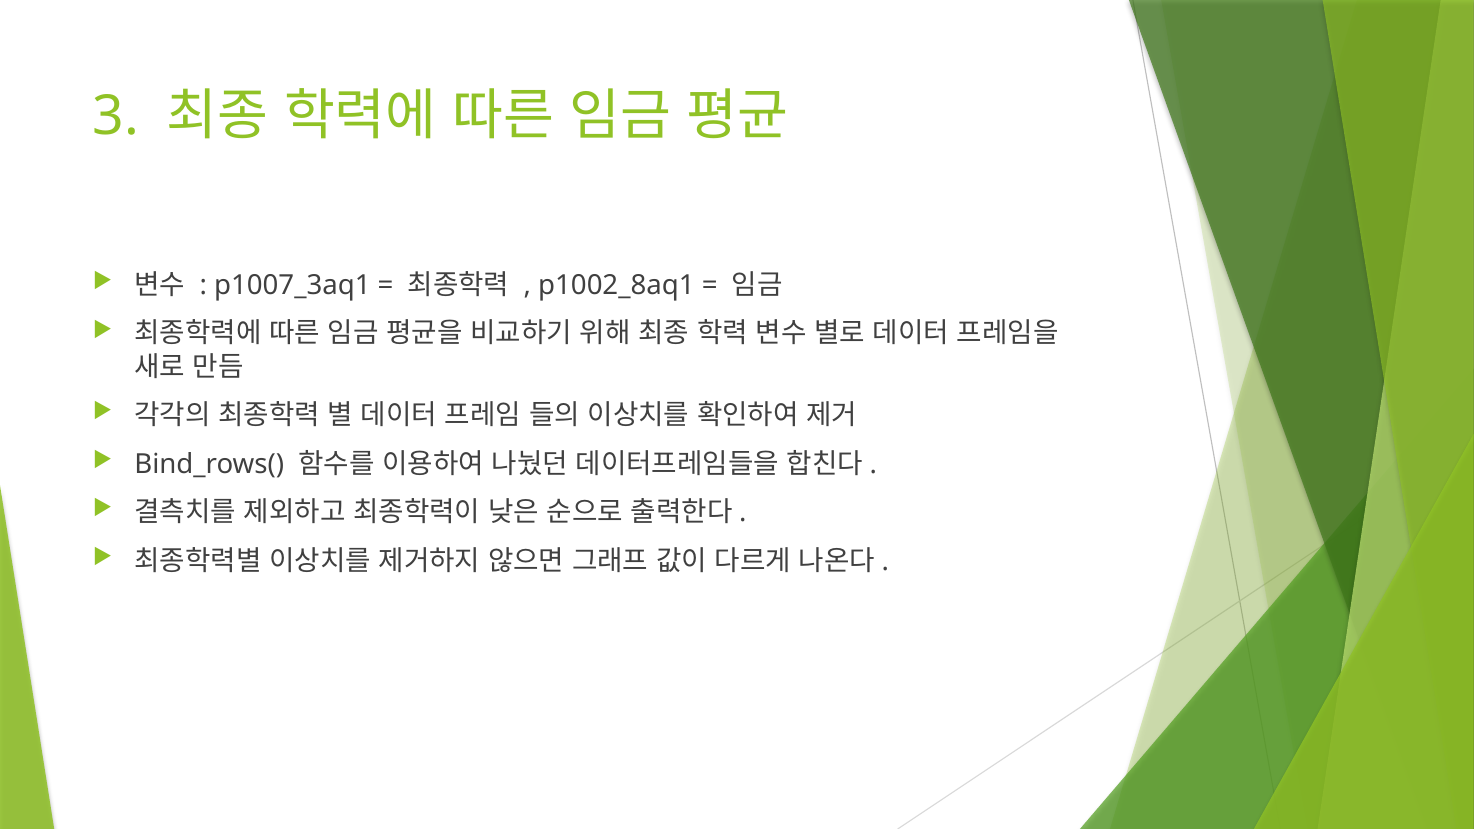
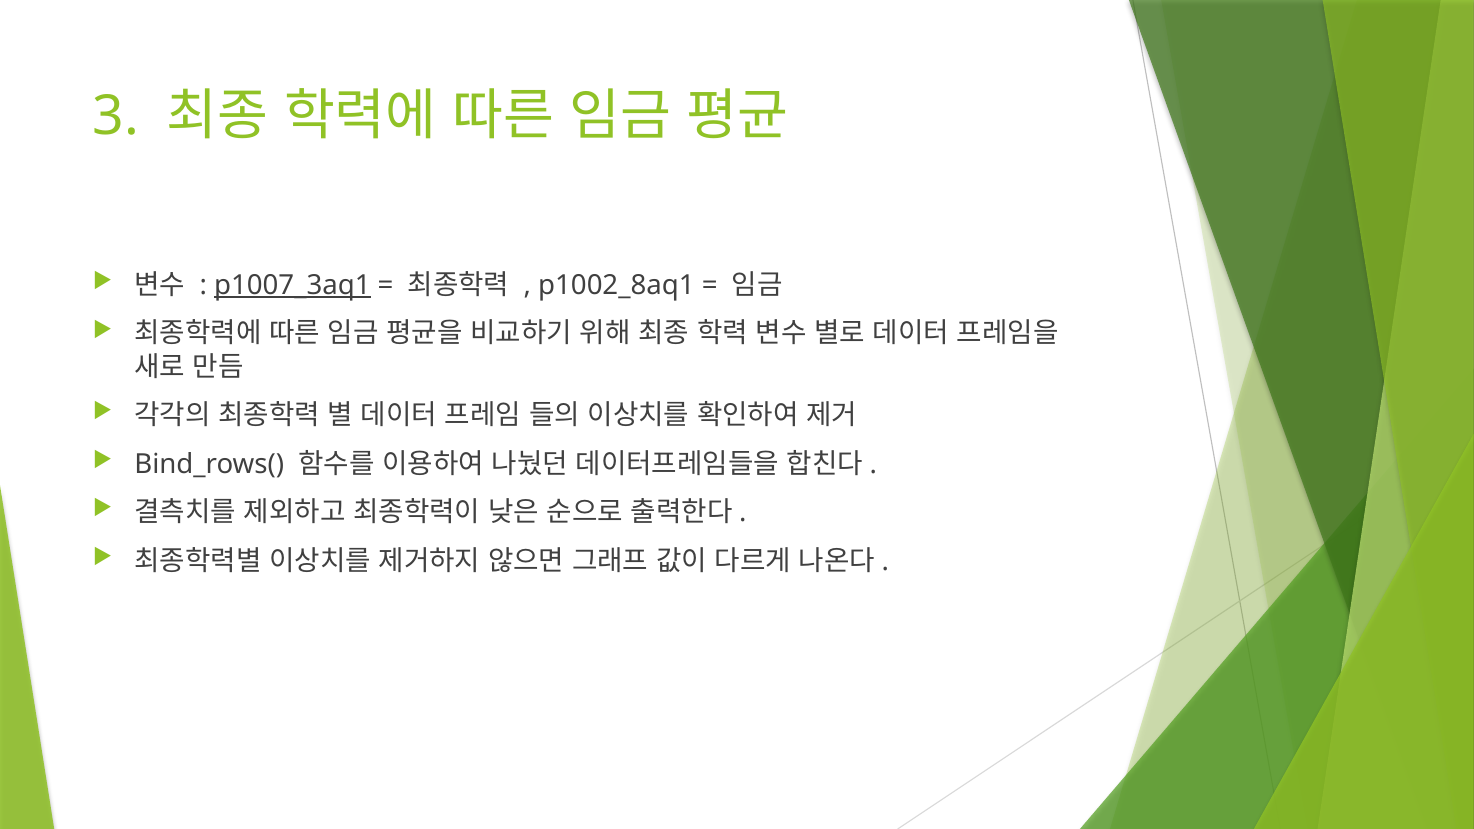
p1007_3aq1 underline: none -> present (292, 285)
